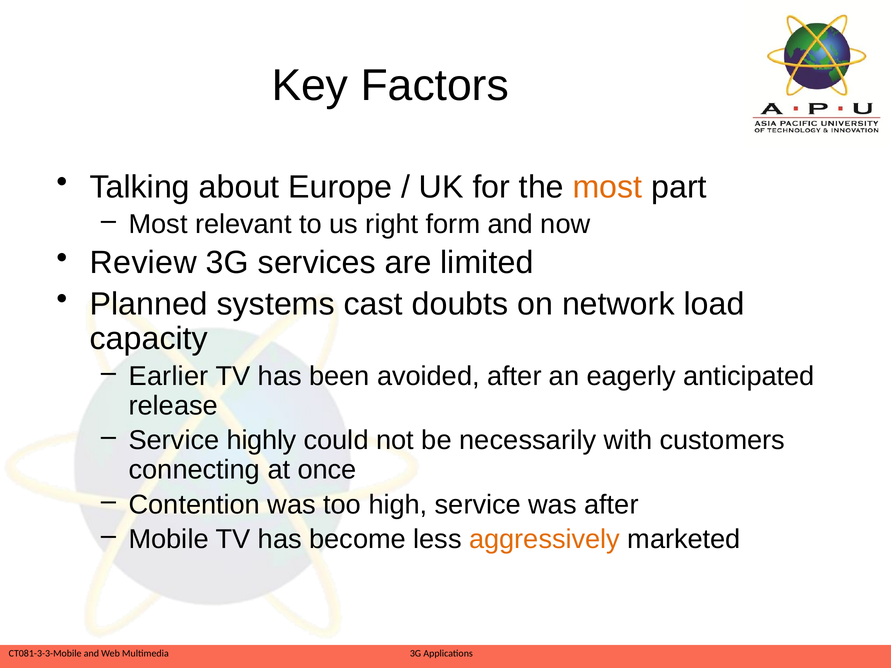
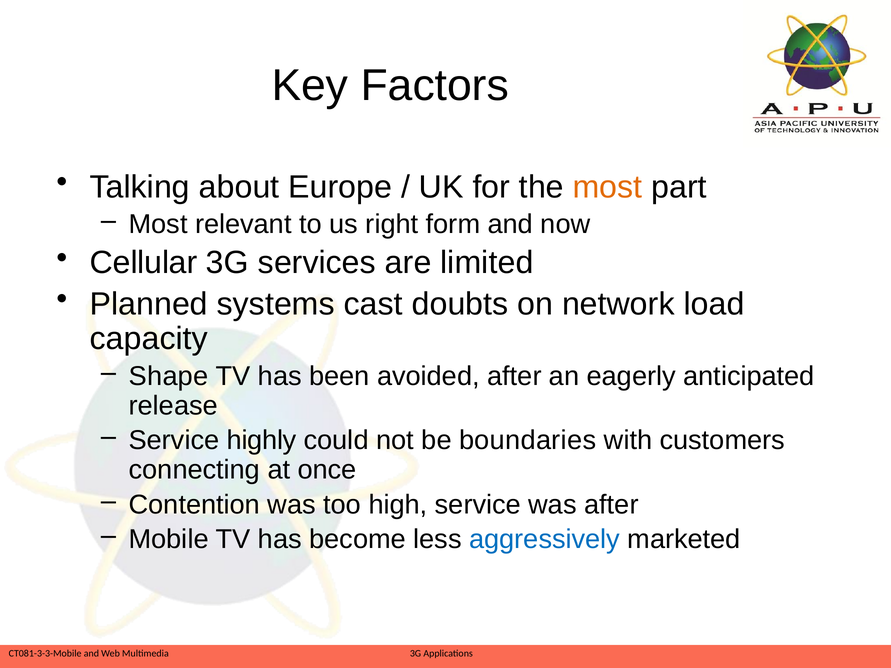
Review: Review -> Cellular (144, 263)
Earlier: Earlier -> Shape (169, 376)
necessarily: necessarily -> boundaries (528, 441)
aggressively colour: orange -> blue (545, 540)
